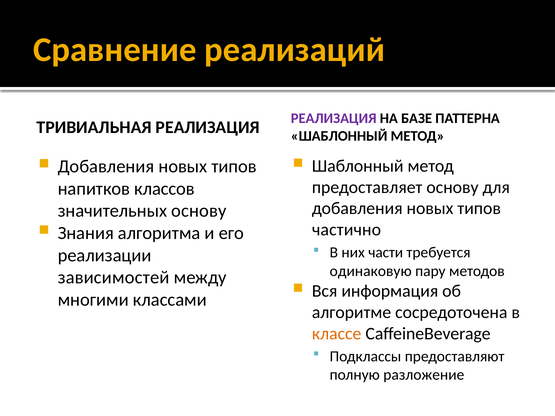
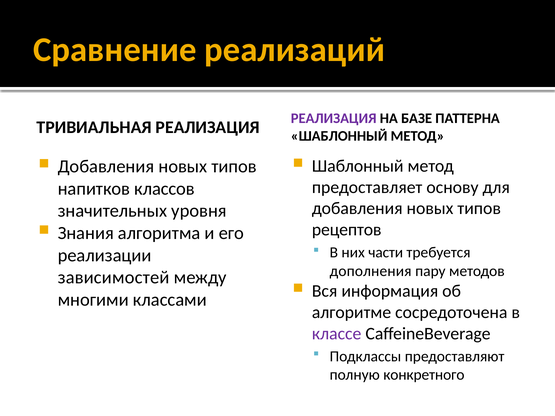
значительных основу: основу -> уровня (199, 211)
частично: частично -> рецептов (347, 230)
одинаковую: одинаковую -> дополнения (371, 271)
классе colour: orange -> purple (337, 334)
разложение: разложение -> конкретного (424, 375)
